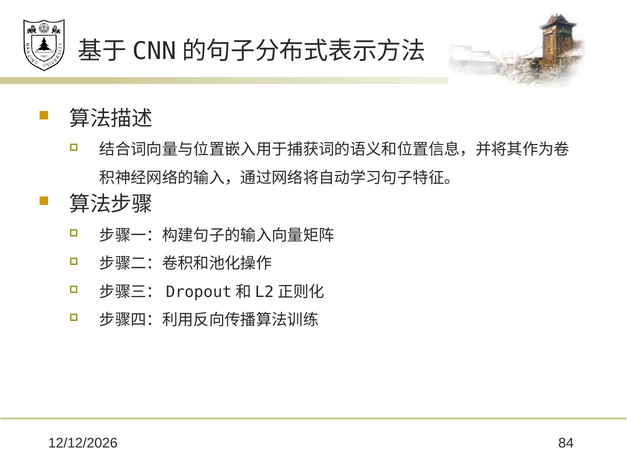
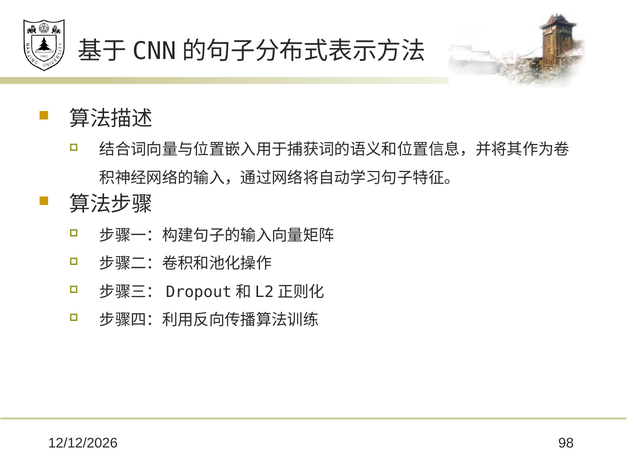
84: 84 -> 98 (566, 443)
